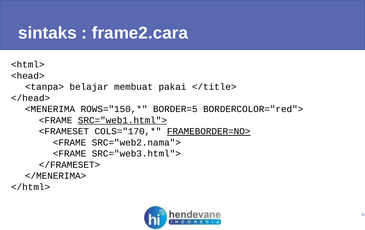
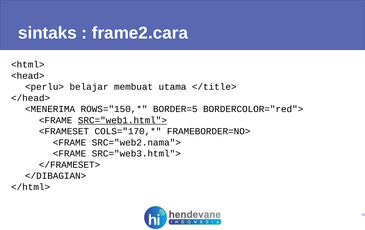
<tanpa>: <tanpa> -> <perlu> (45, 87)
pakai: pakai -> utama (173, 87)
FRAMEBORDER=NO> underline: present -> none (209, 131)
</MENERIMA>: </MENERIMA> -> </DIBAGIAN> (56, 176)
